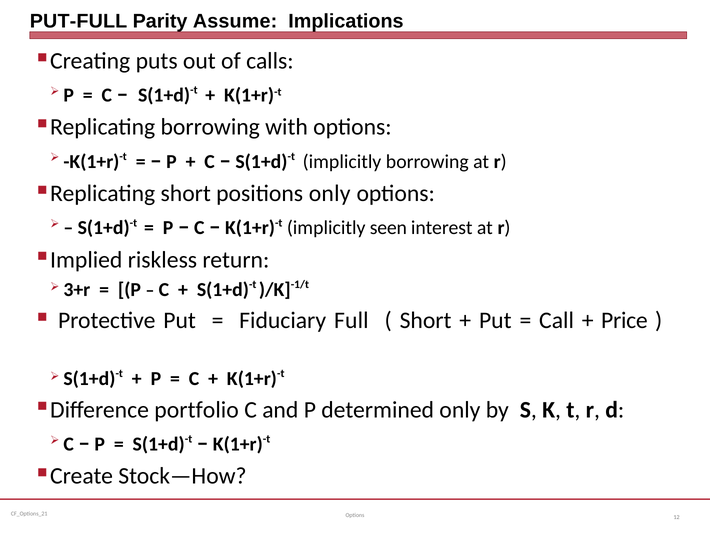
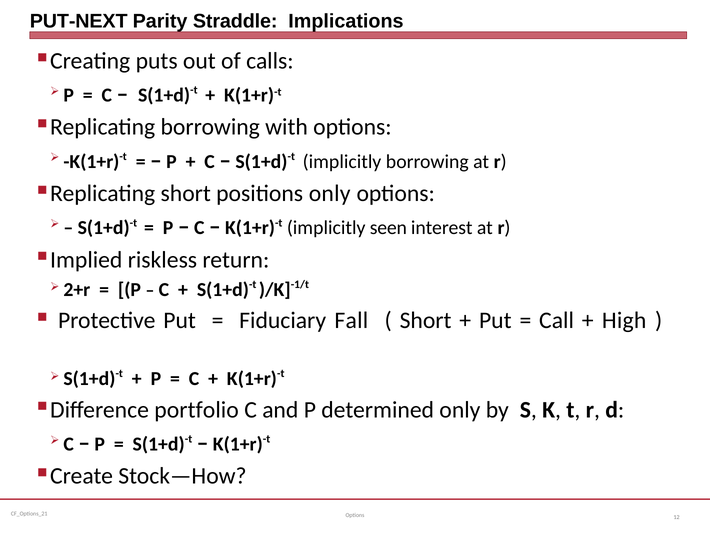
PUT-FULL: PUT-FULL -> PUT-NEXT (79, 21)
Assume: Assume -> Straddle (235, 21)
3+r: 3+r -> 2+r (77, 289)
Full: Full -> Fall (351, 320)
Price: Price -> High (624, 320)
